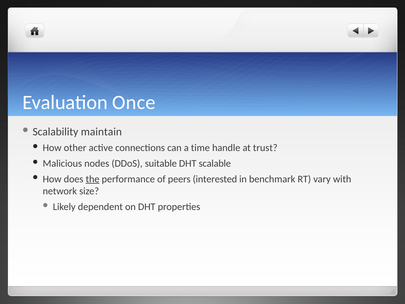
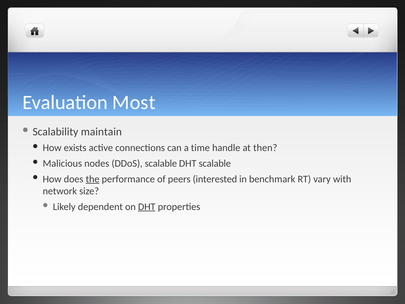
Once: Once -> Most (134, 102)
other: other -> exists (75, 148)
trust: trust -> then (265, 148)
DDoS suitable: suitable -> scalable (161, 163)
DHT underline: none -> present (147, 207)
